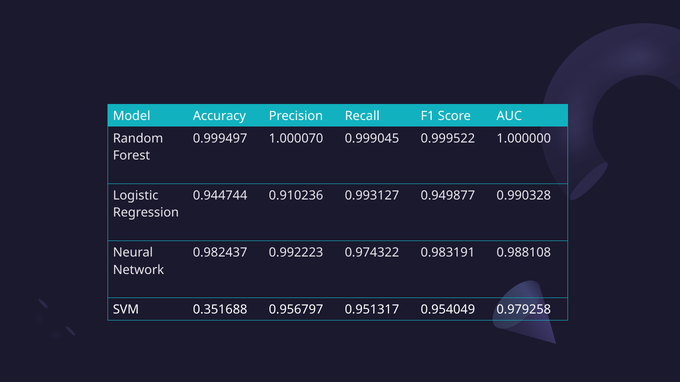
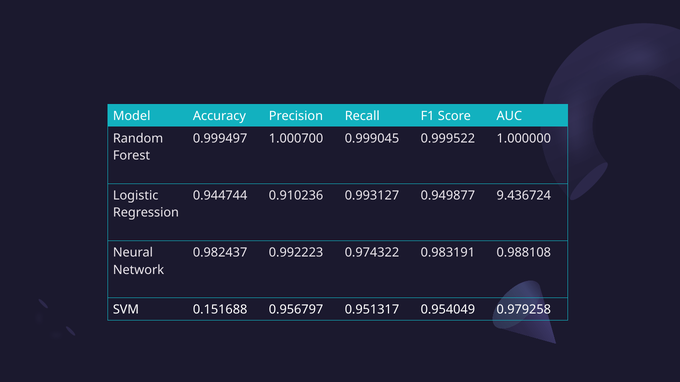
1.000070: 1.000070 -> 1.000700 (296, 138)
0.990328: 0.990328 -> 9.436724 (524, 196)
0.351688: 0.351688 -> 0.151688 (220, 310)
